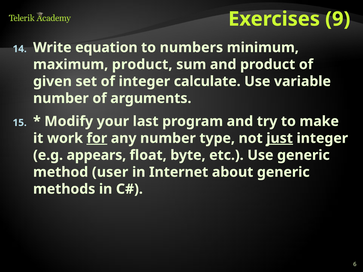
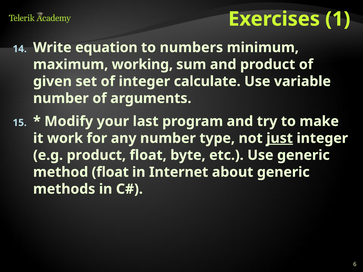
9: 9 -> 1 (338, 19)
maximum product: product -> working (142, 64)
for underline: present -> none (97, 138)
e.g appears: appears -> product (96, 155)
method user: user -> float (110, 172)
